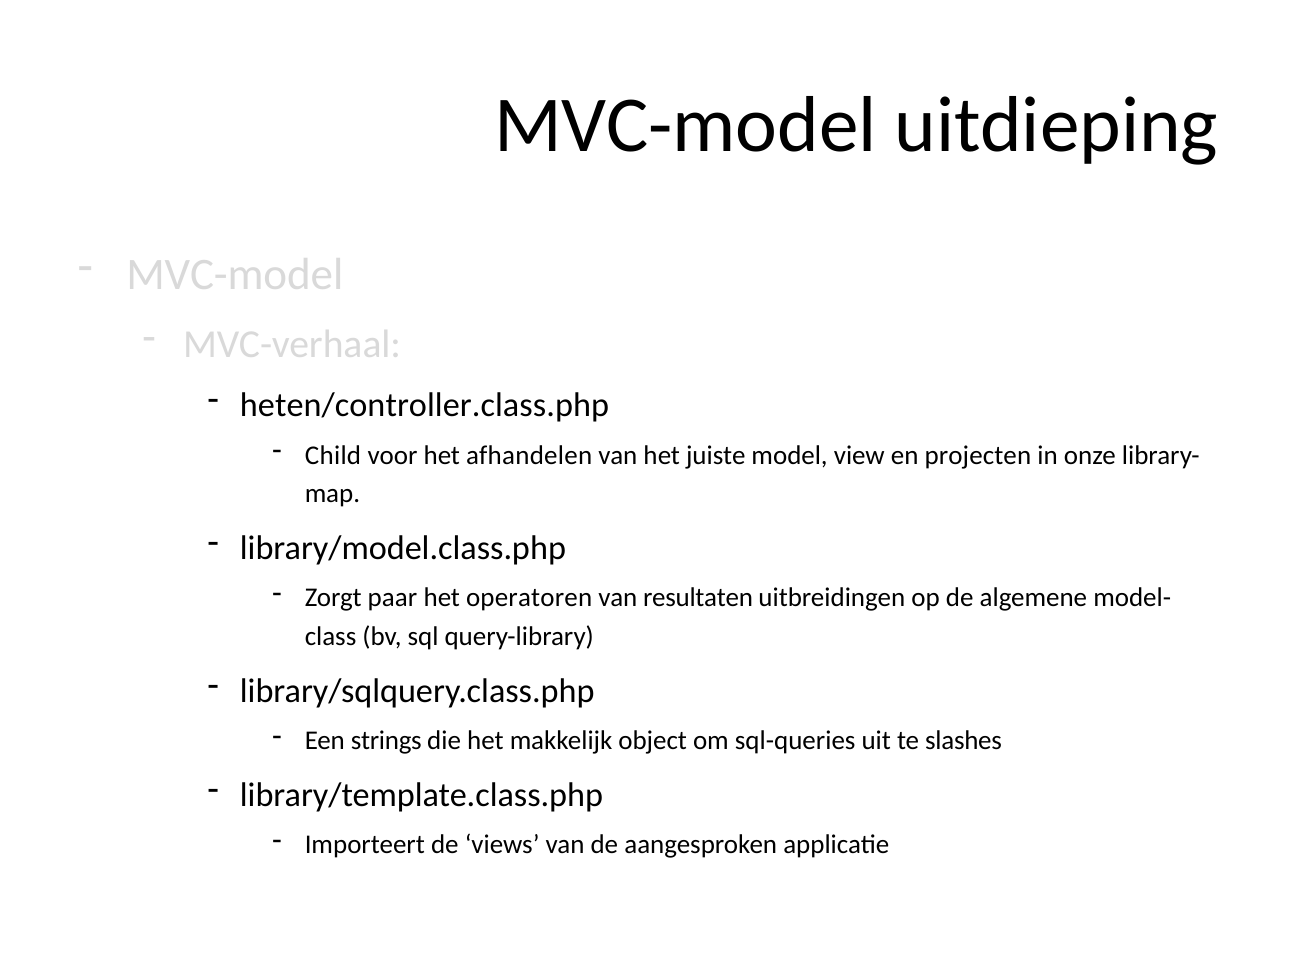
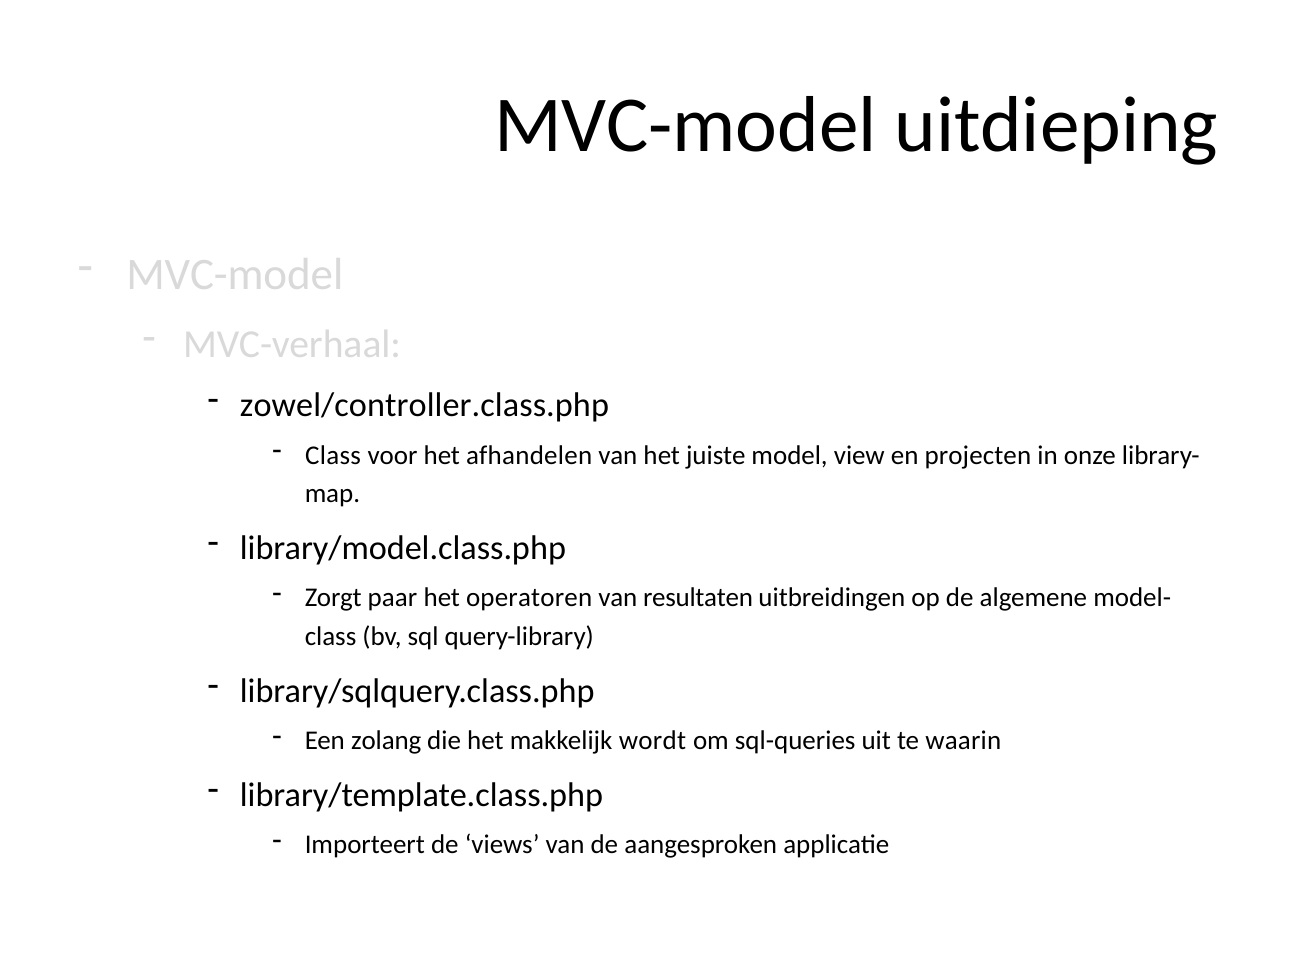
heten/controller.class.php: heten/controller.class.php -> zowel/controller.class.php (424, 405)
Child: Child -> Class (333, 455)
strings: strings -> zolang (386, 741)
object: object -> wordt (652, 741)
slashes: slashes -> waarin (963, 741)
